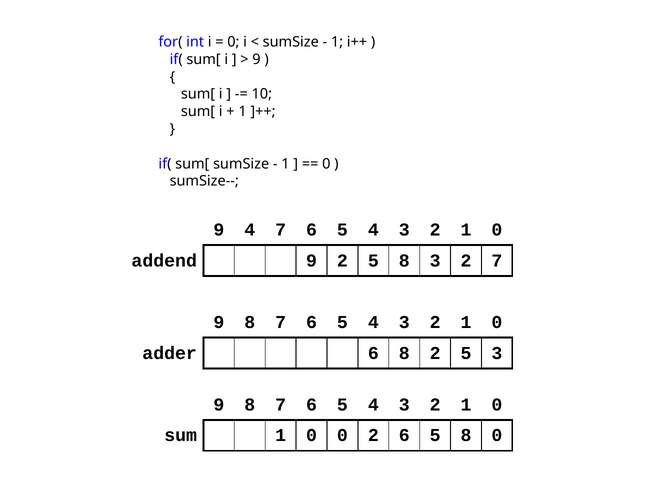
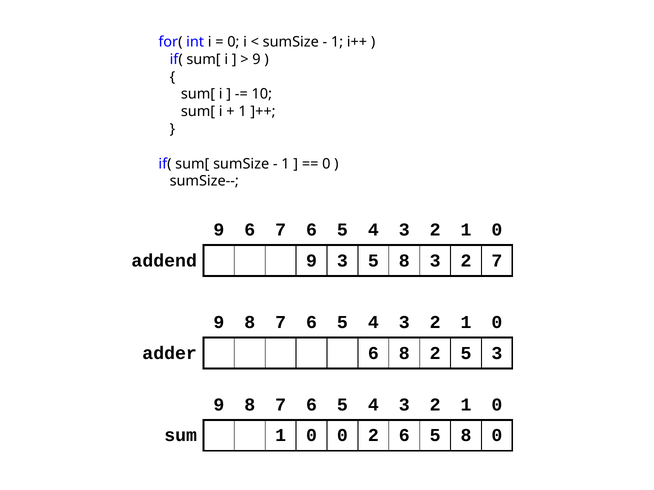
9 4: 4 -> 6 (250, 230)
9 2: 2 -> 3 (342, 261)
